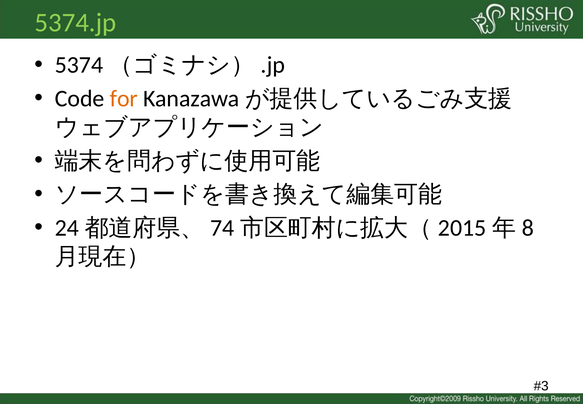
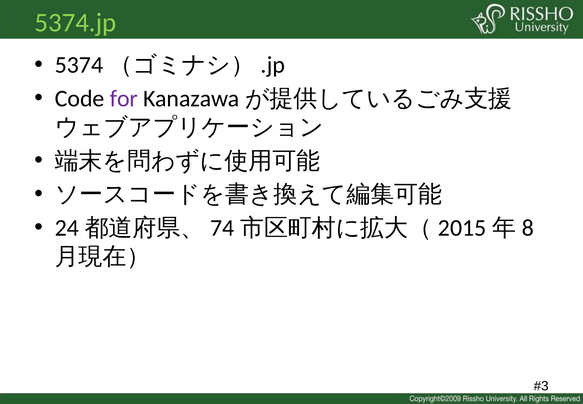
for colour: orange -> purple (124, 98)
